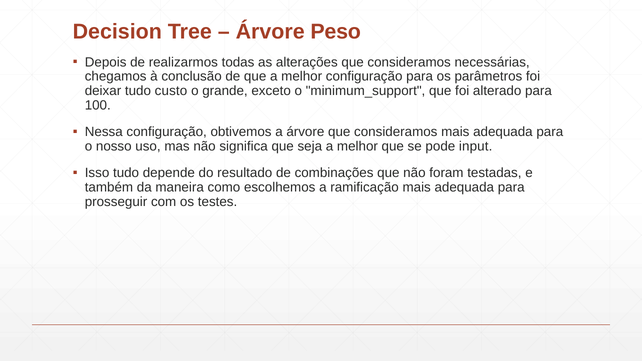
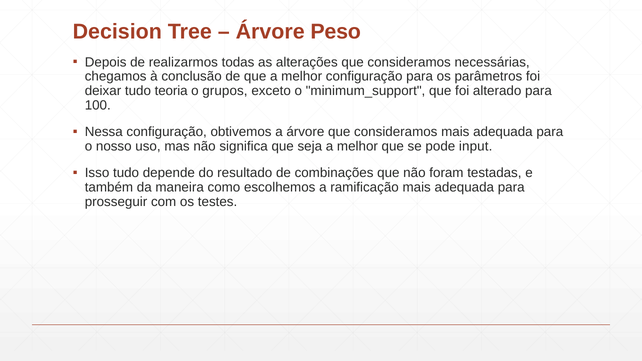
custo: custo -> teoria (171, 91)
grande: grande -> grupos (225, 91)
